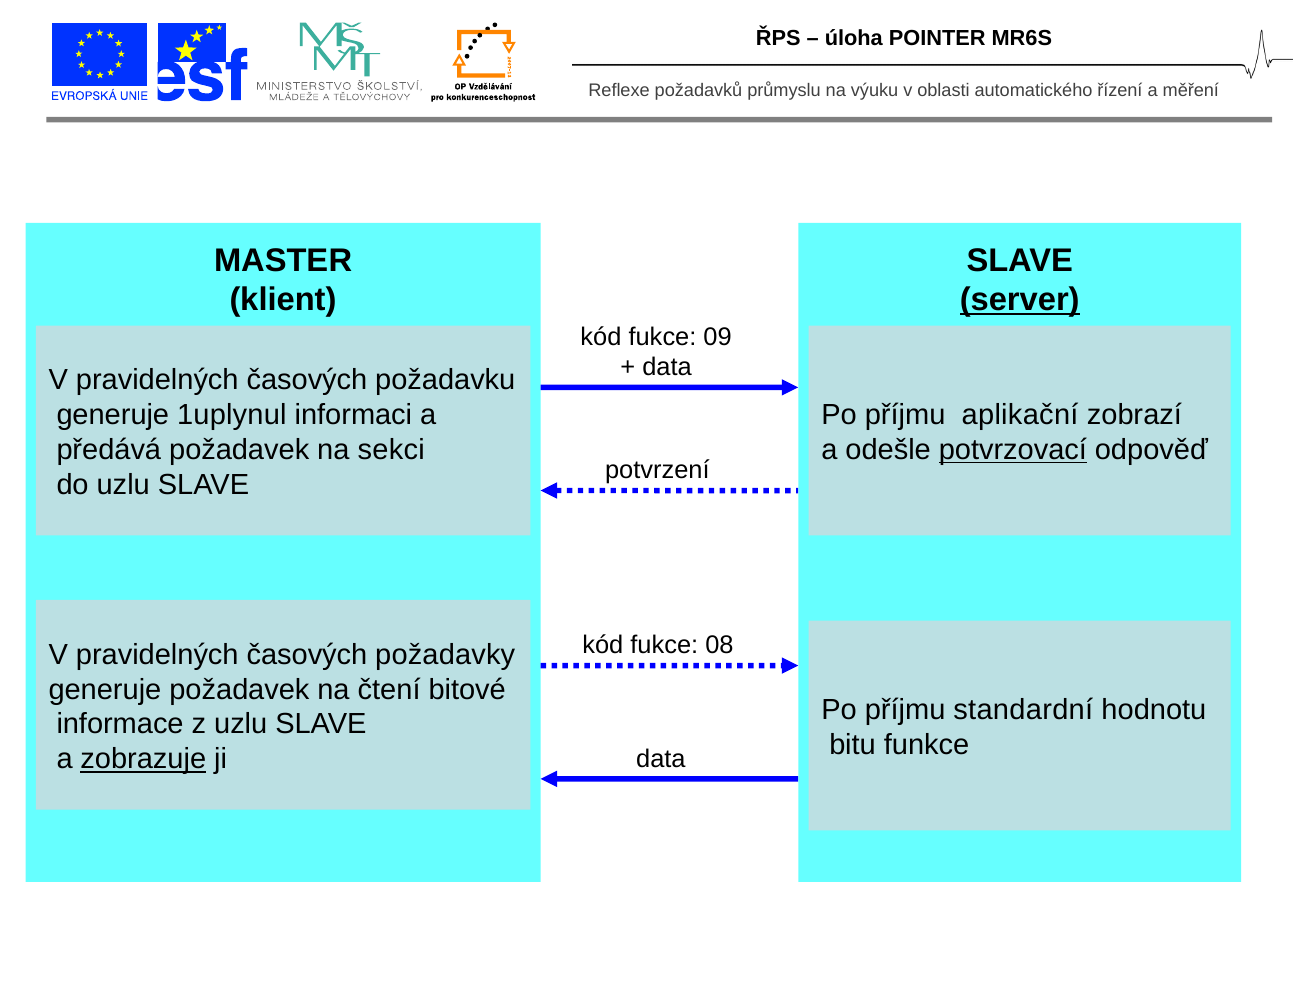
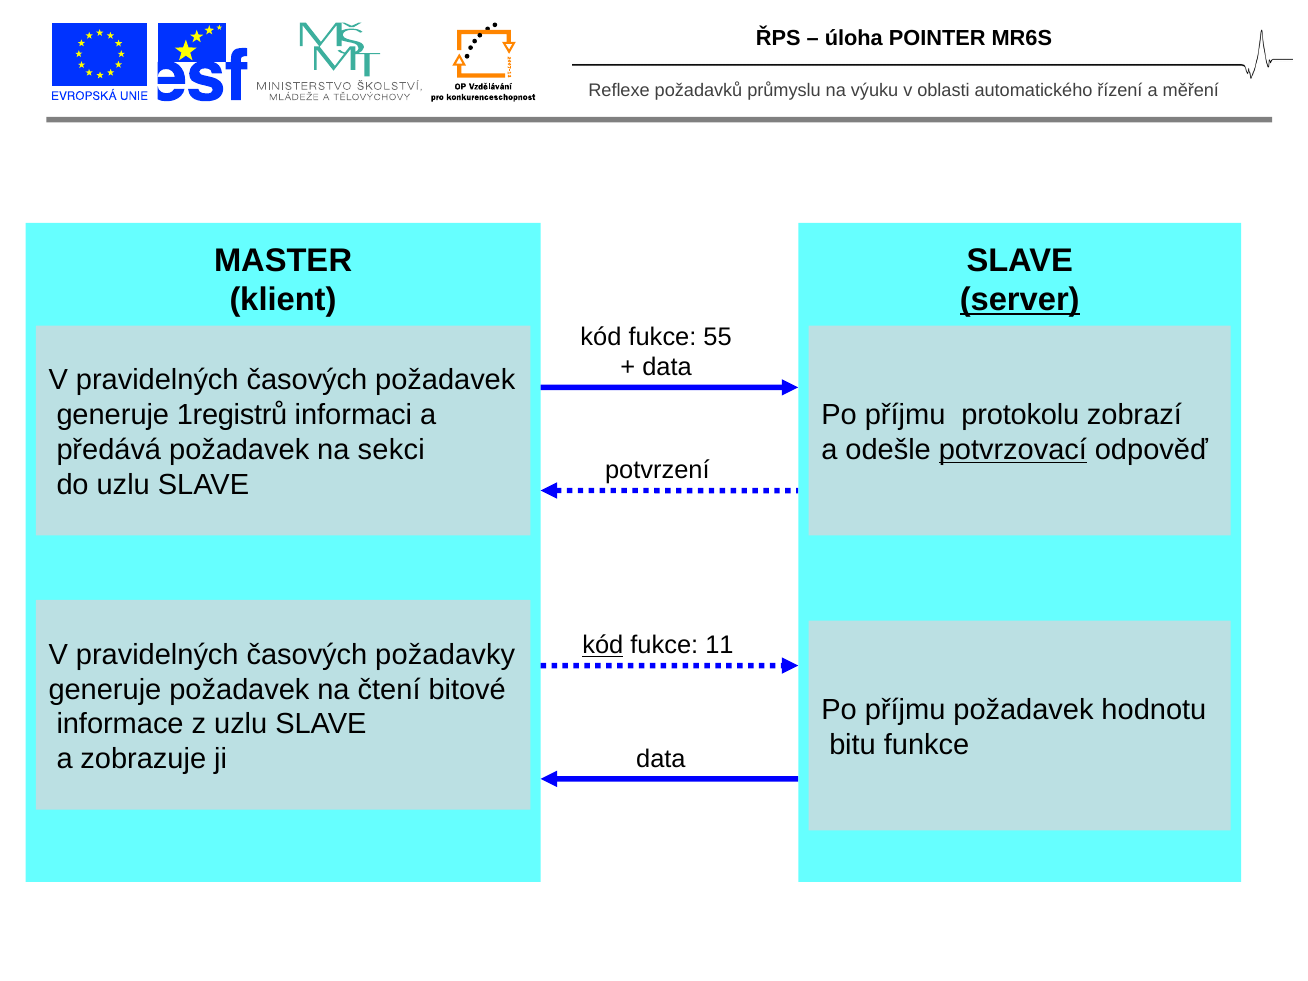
09: 09 -> 55 (718, 337)
časových požadavku: požadavku -> požadavek (445, 380)
1uplynul: 1uplynul -> 1registrů (232, 415)
aplikační: aplikační -> protokolu (1020, 415)
kód underline: none -> present (603, 645)
08: 08 -> 11 (719, 645)
příjmu standardní: standardní -> požadavek (1023, 710)
zobrazuje underline: present -> none (143, 759)
